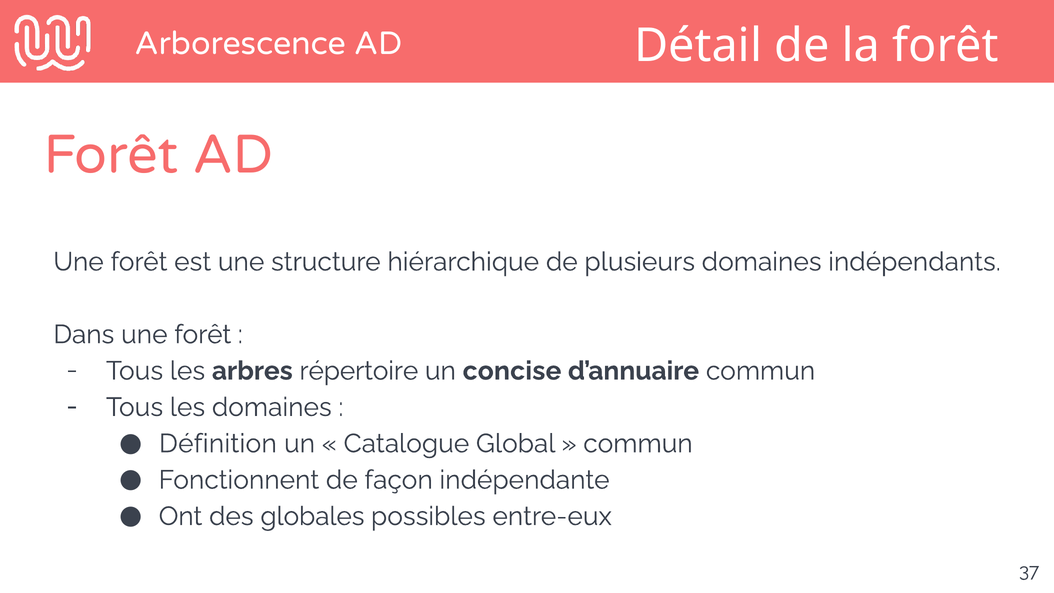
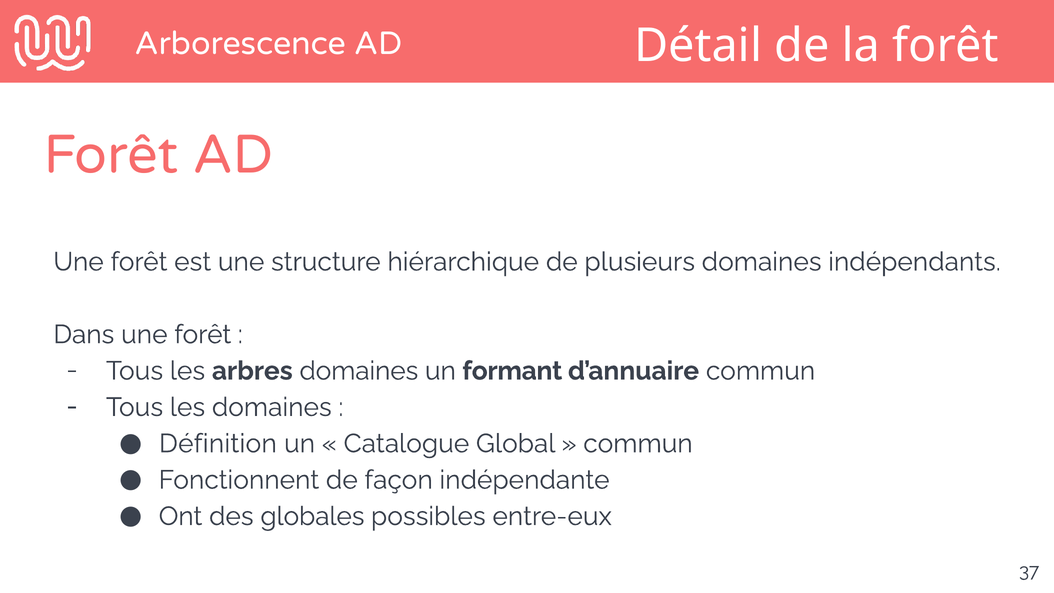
arbres répertoire: répertoire -> domaines (359, 371)
concise: concise -> formant (512, 371)
